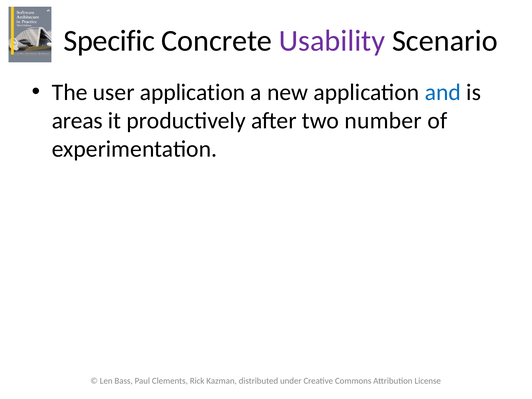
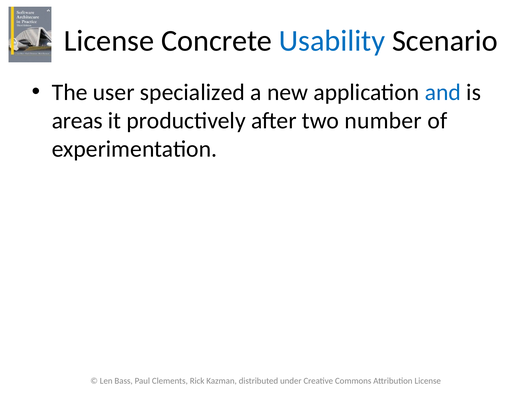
Specific: Specific -> License (109, 41)
Usability colour: purple -> blue (332, 41)
user application: application -> specialized (192, 92)
